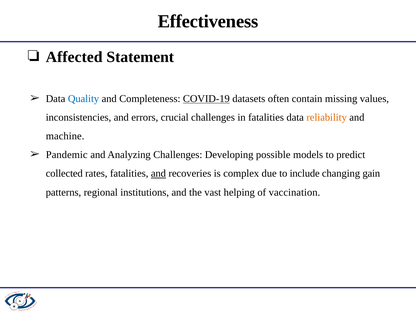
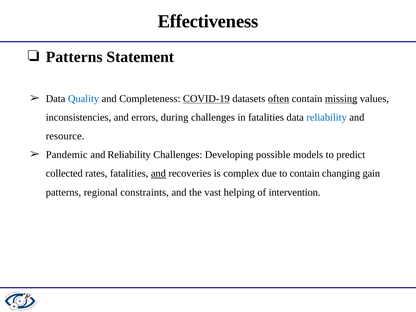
Affected: Affected -> Patterns (74, 57)
often underline: none -> present (279, 99)
missing underline: none -> present (341, 99)
crucial: crucial -> during (175, 117)
reliability colour: orange -> blue (327, 117)
machine: machine -> resource (65, 136)
and Analyzing: Analyzing -> Reliability (129, 155)
to include: include -> contain (305, 174)
institutions: institutions -> constraints (145, 192)
vaccination: vaccination -> intervention (295, 192)
